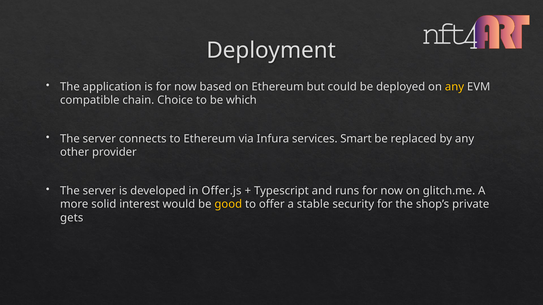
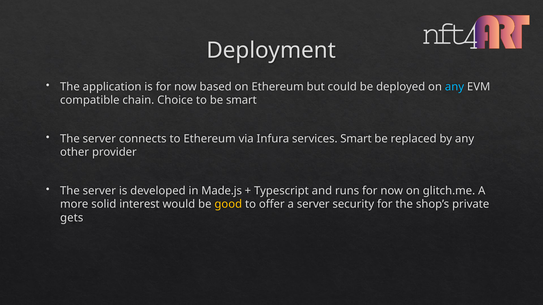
any colour: yellow -> light blue (454, 87)
be which: which -> smart (241, 100)
Offer.js: Offer.js -> Made.js (222, 191)
a stable: stable -> server (313, 204)
